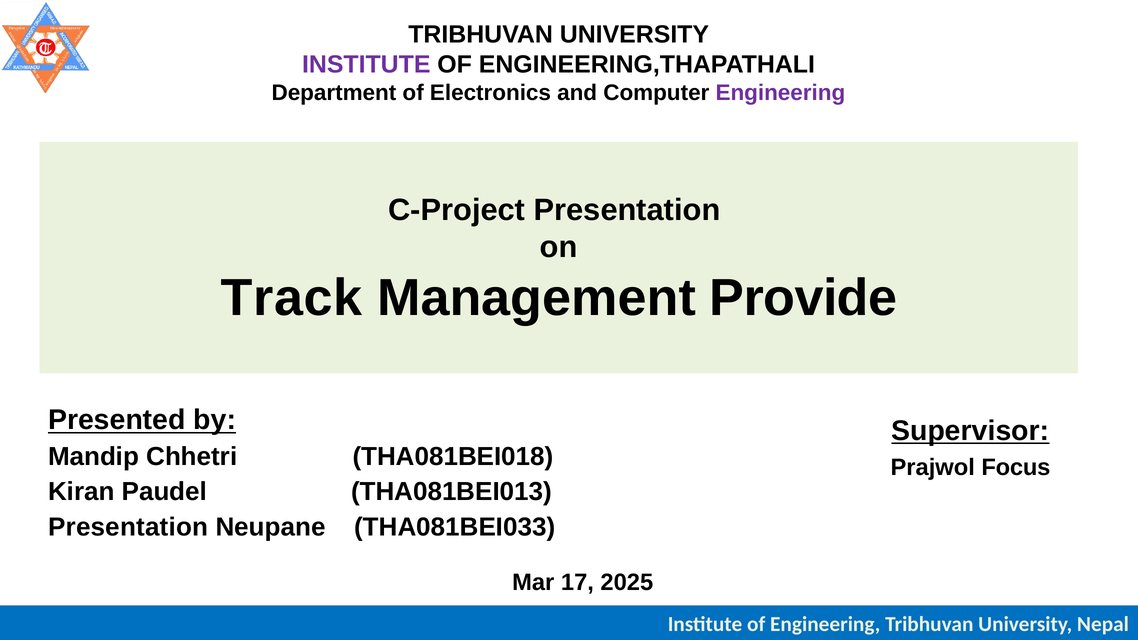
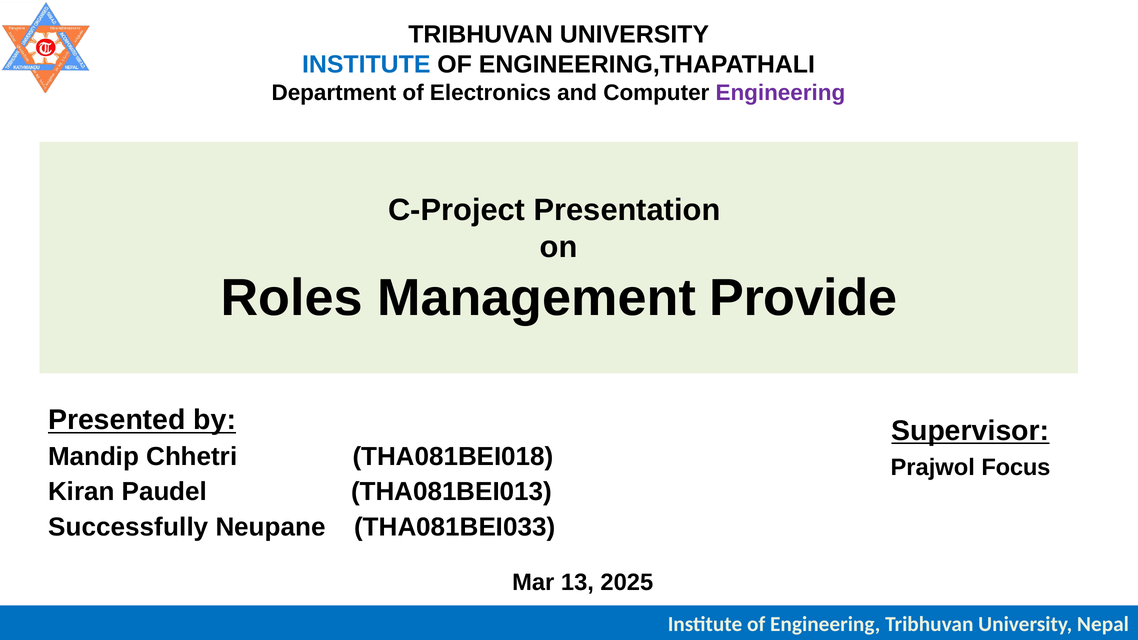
INSTITUTE colour: purple -> blue (366, 65)
Track: Track -> Roles (292, 298)
Presentation: Presentation -> Successfully (128, 527)
17: 17 -> 13 (577, 583)
